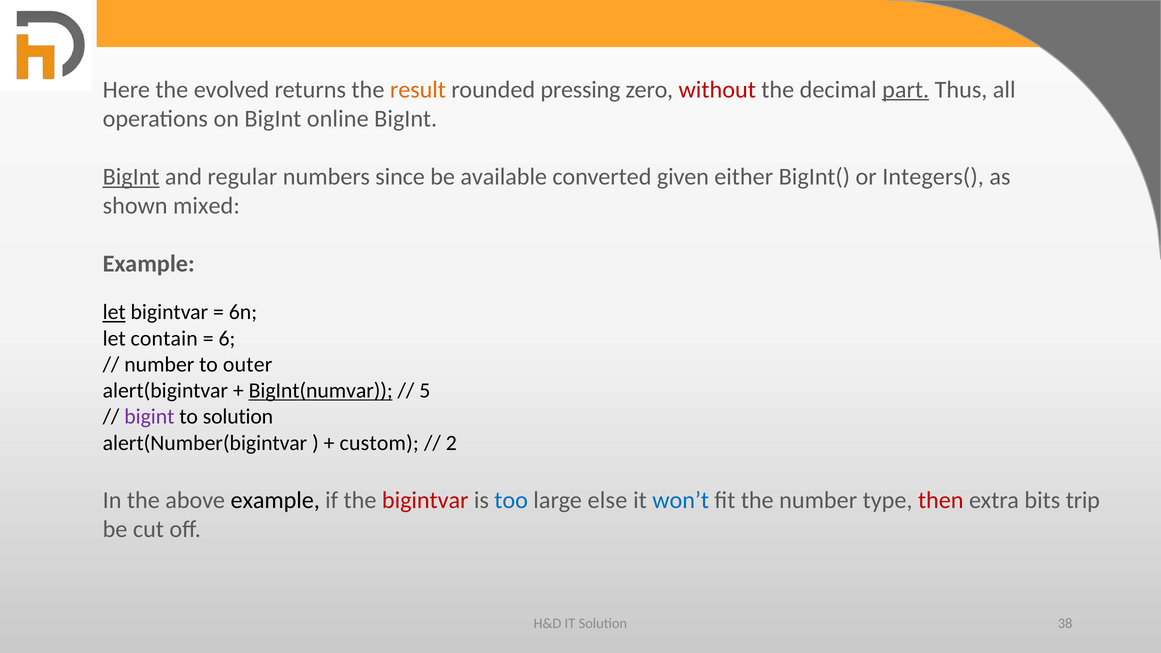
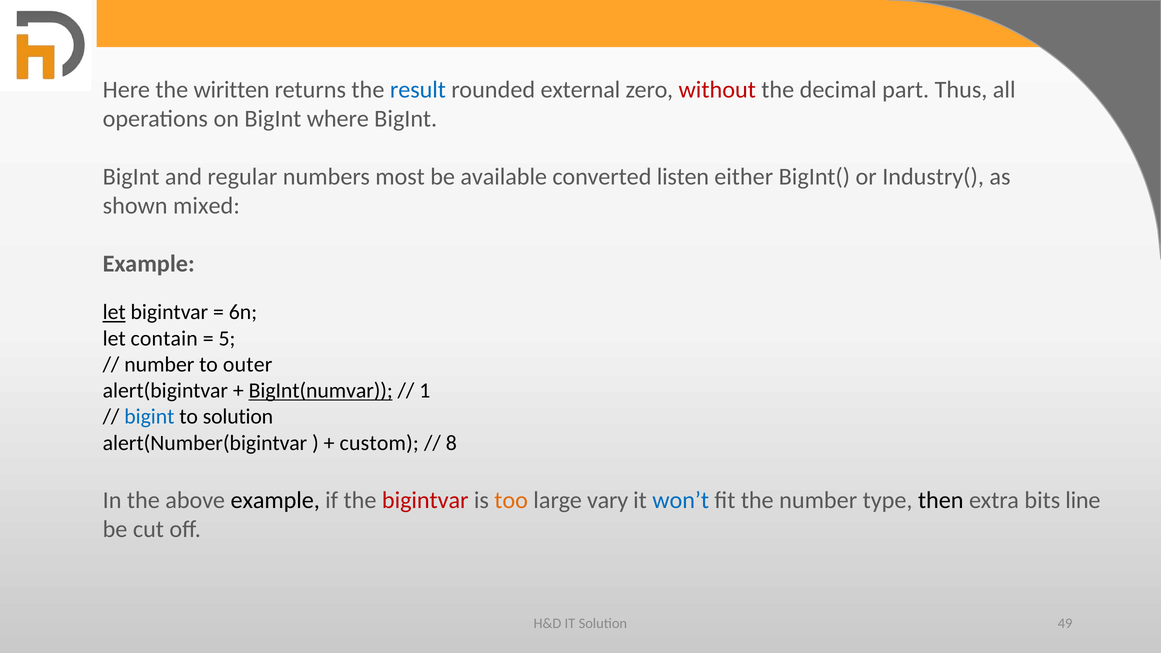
evolved: evolved -> wiritten (232, 90)
result colour: orange -> blue (418, 90)
pressing: pressing -> external (580, 90)
part underline: present -> none (906, 90)
online: online -> where (338, 119)
BigInt underline: present -> none (131, 177)
since: since -> most (400, 177)
given: given -> listen (683, 177)
Integers(: Integers( -> Industry( (933, 177)
6: 6 -> 5 (227, 338)
5: 5 -> 1 (425, 391)
bigint colour: purple -> blue (149, 417)
2: 2 -> 8 (451, 443)
too colour: blue -> orange (511, 500)
else: else -> vary (608, 500)
then colour: red -> black (941, 500)
trip: trip -> line (1083, 500)
38: 38 -> 49 (1065, 624)
